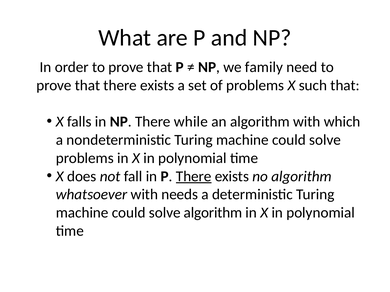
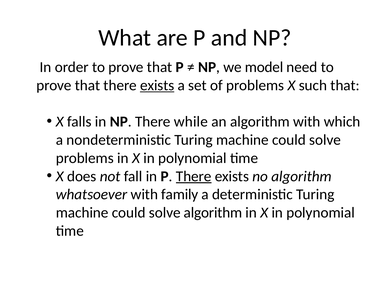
family: family -> model (264, 67)
exists underline: none -> present (157, 86)
needs: needs -> family (180, 195)
